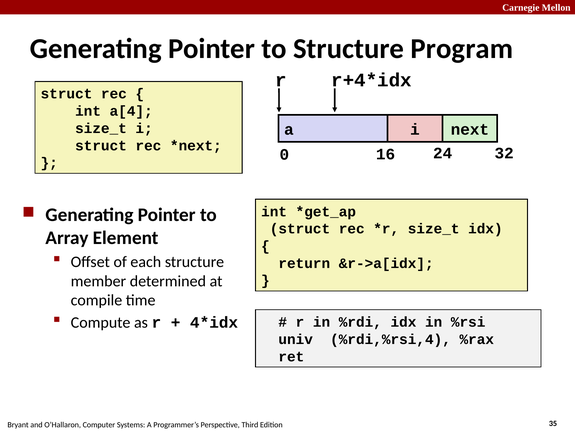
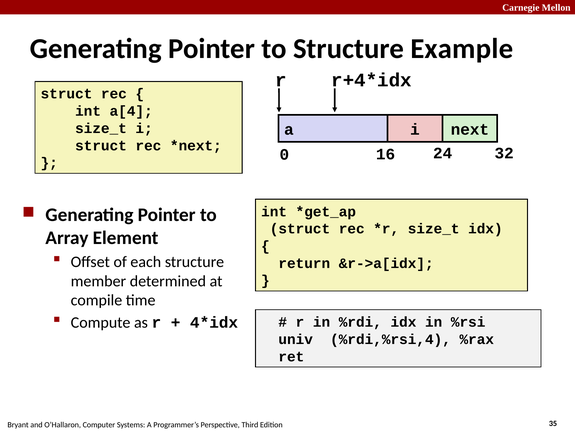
Program: Program -> Example (462, 49)
